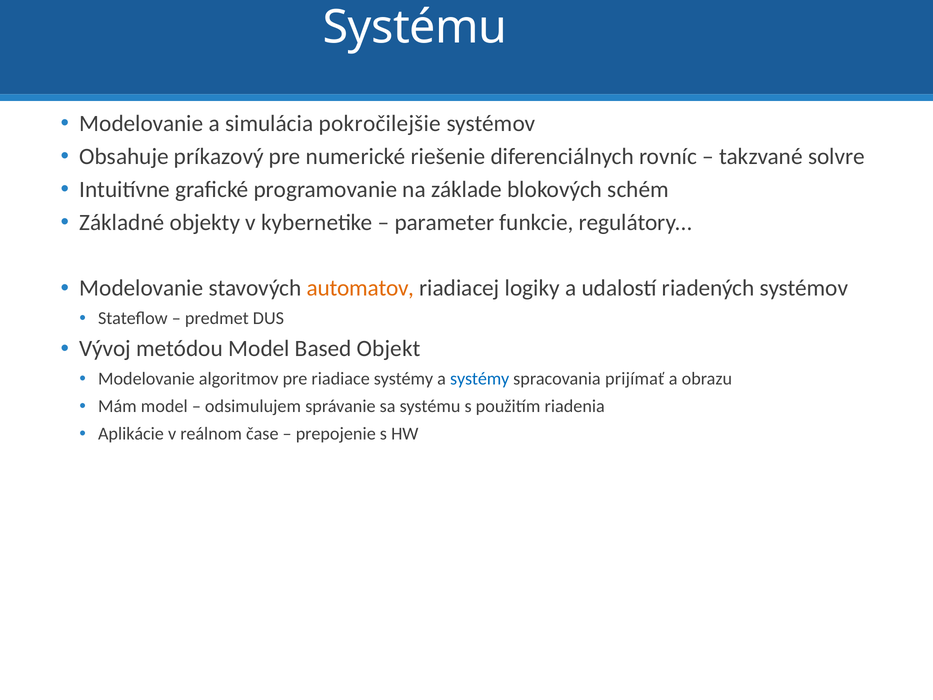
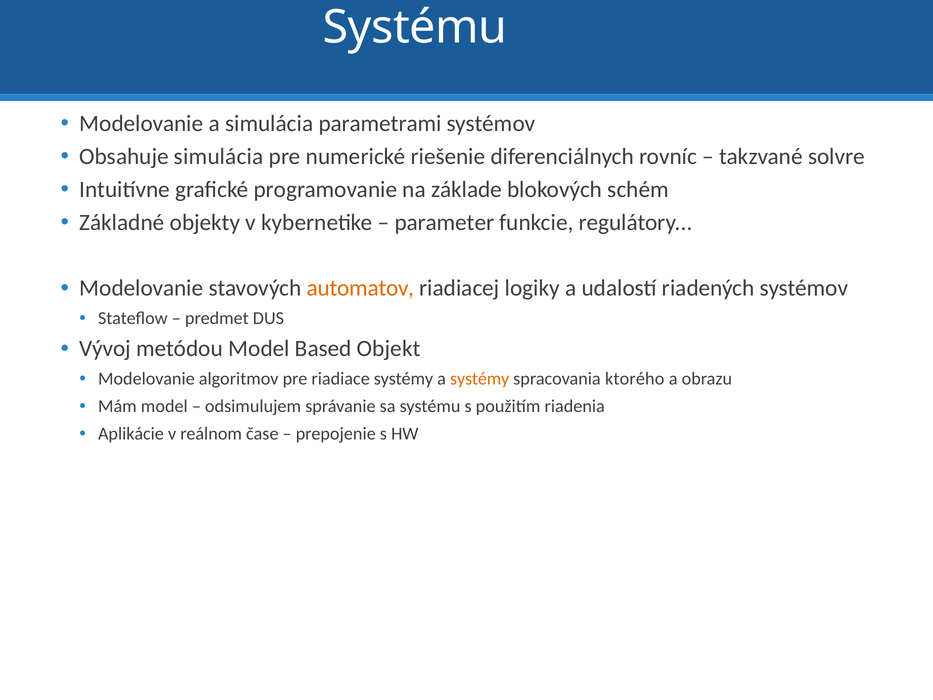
pokročilejšie: pokročilejšie -> parametrami (380, 123)
Obsahuje príkazový: príkazový -> simulácia (219, 156)
systémy colour: blue -> orange (480, 379)
prijímať: prijímať -> ktorého (635, 379)
